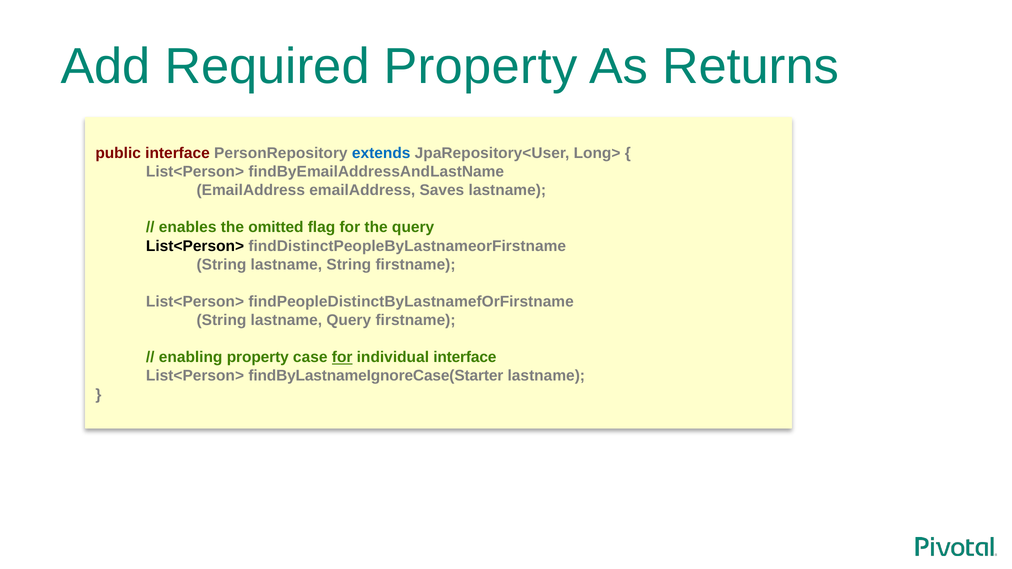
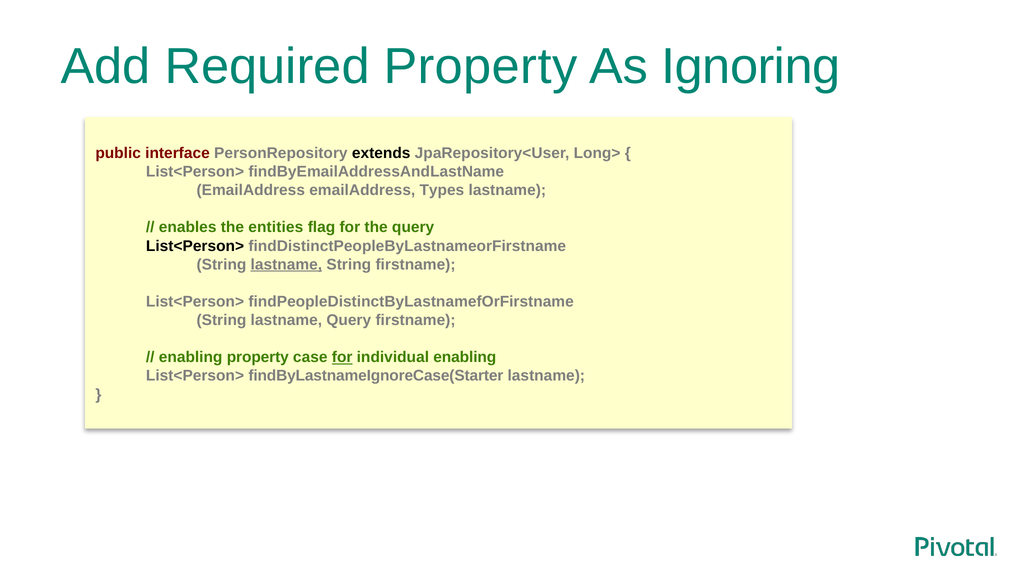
Returns: Returns -> Ignoring (751, 67)
extends colour: blue -> black (381, 153)
Saves: Saves -> Types (442, 190)
omitted: omitted -> entities (276, 228)
lastname underline: none -> present (286, 265)
individual interface: interface -> enabling (465, 357)
